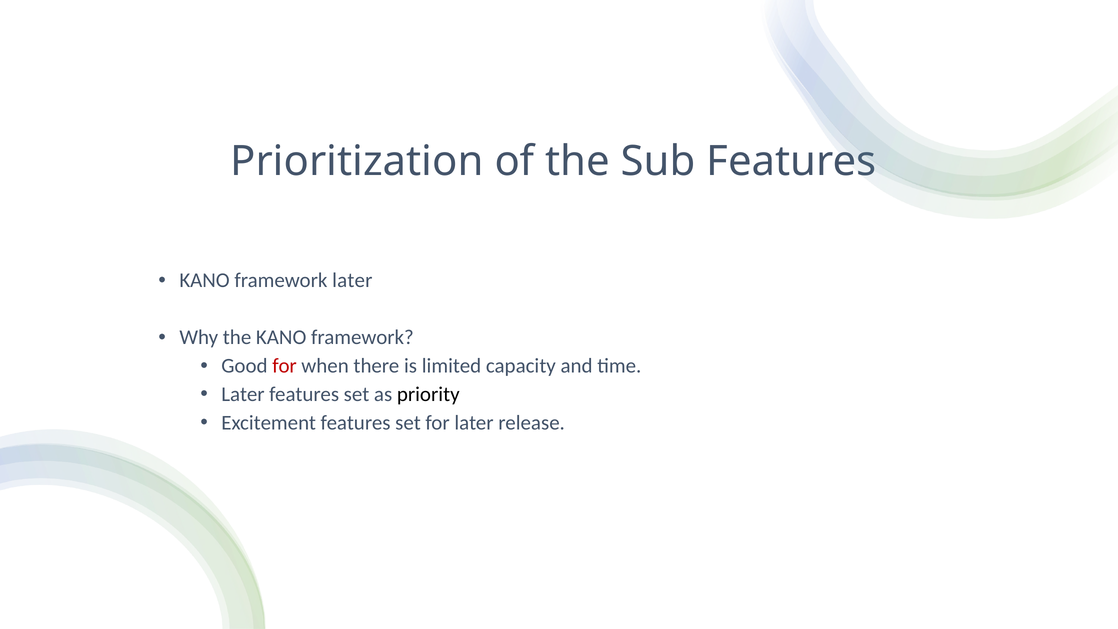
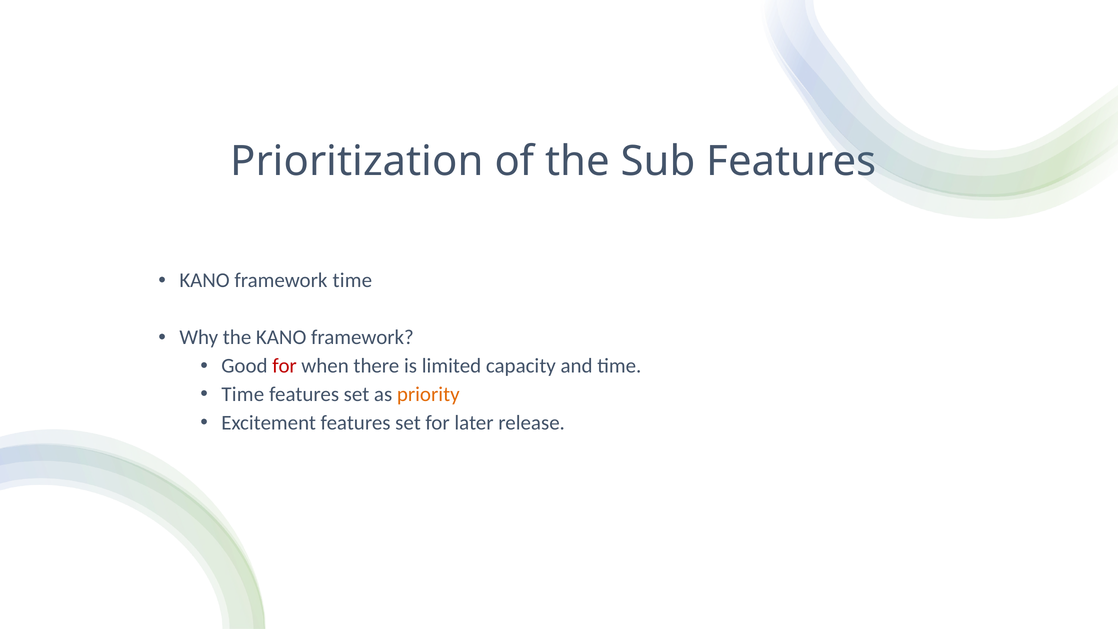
framework later: later -> time (352, 280)
Later: Later -> Time (243, 394)
priority colour: black -> orange (428, 394)
